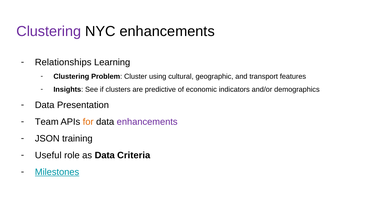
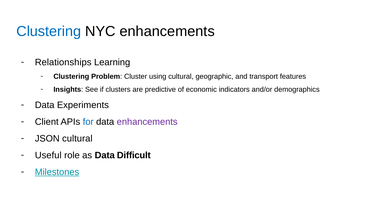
Clustering colour: purple -> blue (49, 31)
Presentation: Presentation -> Experiments (83, 105)
Team: Team -> Client (47, 122)
for colour: orange -> blue (88, 122)
JSON training: training -> cultural (77, 138)
Criteria: Criteria -> Difficult (134, 155)
